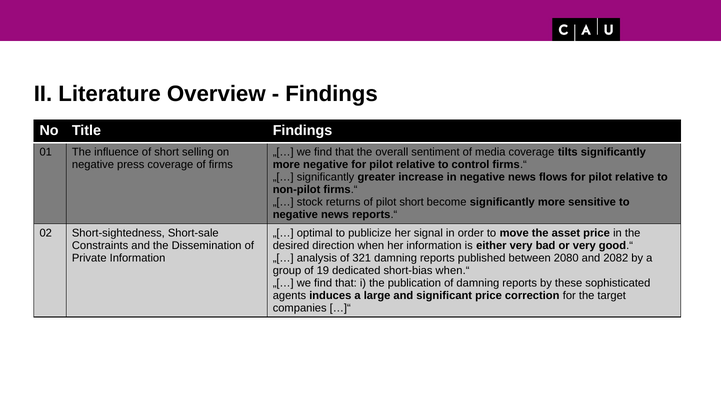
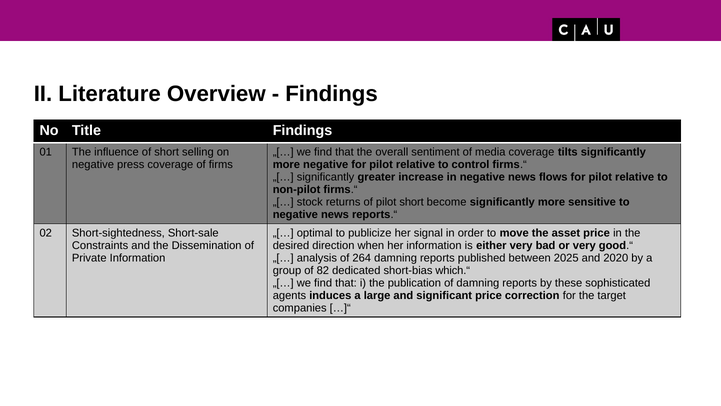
321: 321 -> 264 (362, 258)
2080: 2080 -> 2025 (566, 258)
2082: 2082 -> 2020 (616, 258)
19: 19 -> 82 (323, 270)
when.“: when.“ -> which.“ (453, 270)
